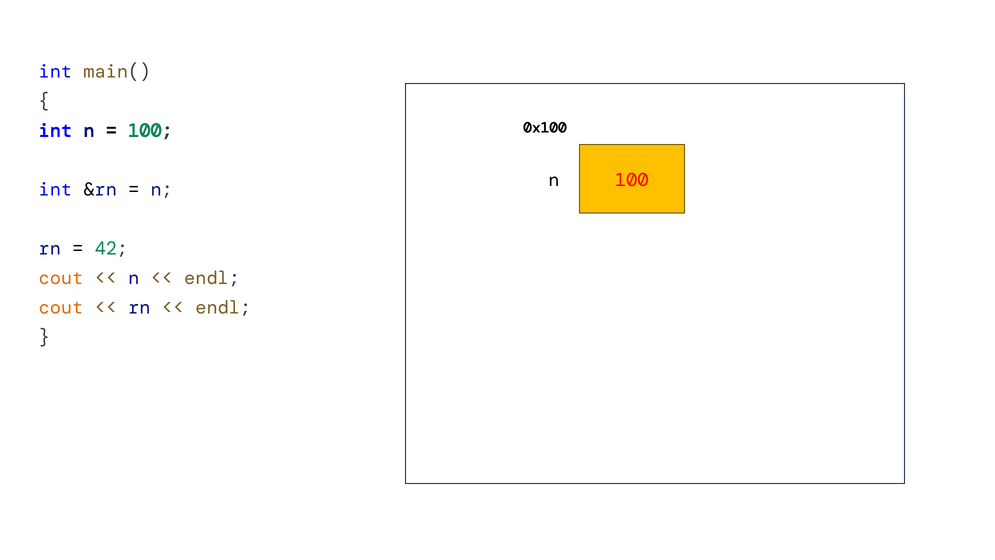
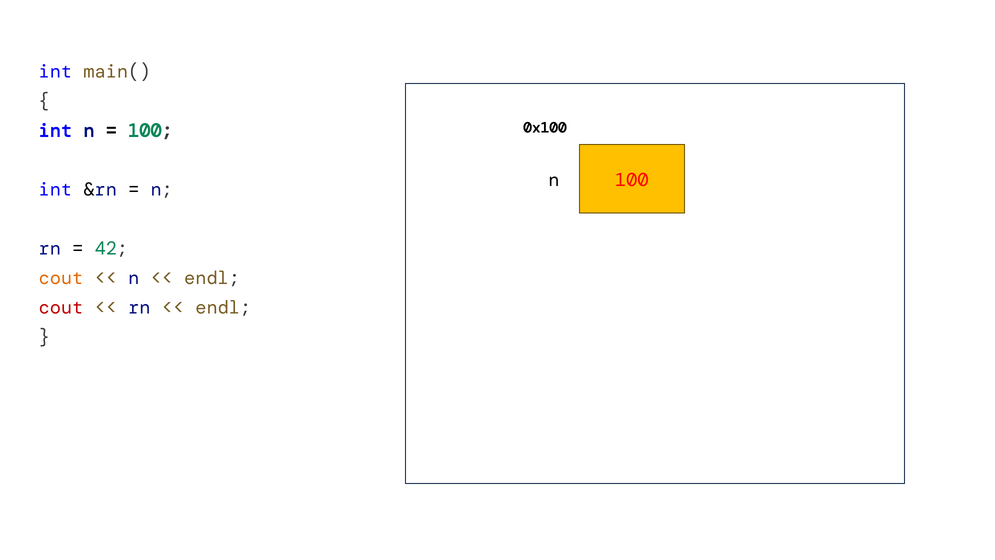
cout colour: orange -> red (61, 308)
